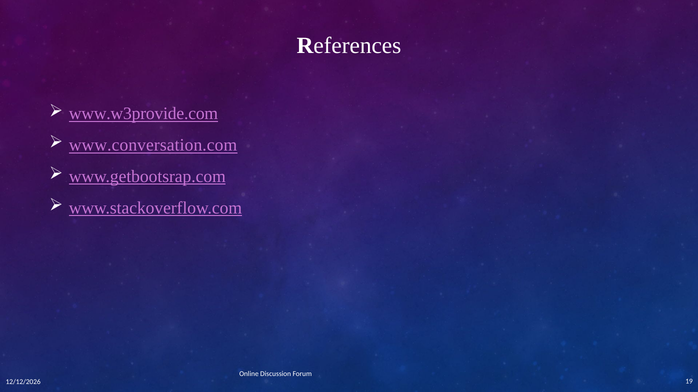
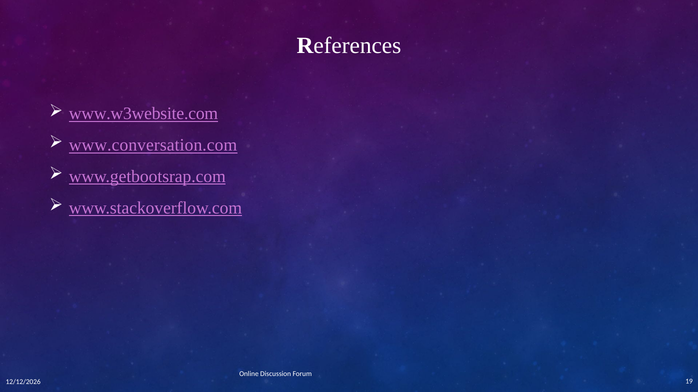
www.w3provide.com: www.w3provide.com -> www.w3website.com (143, 114)
